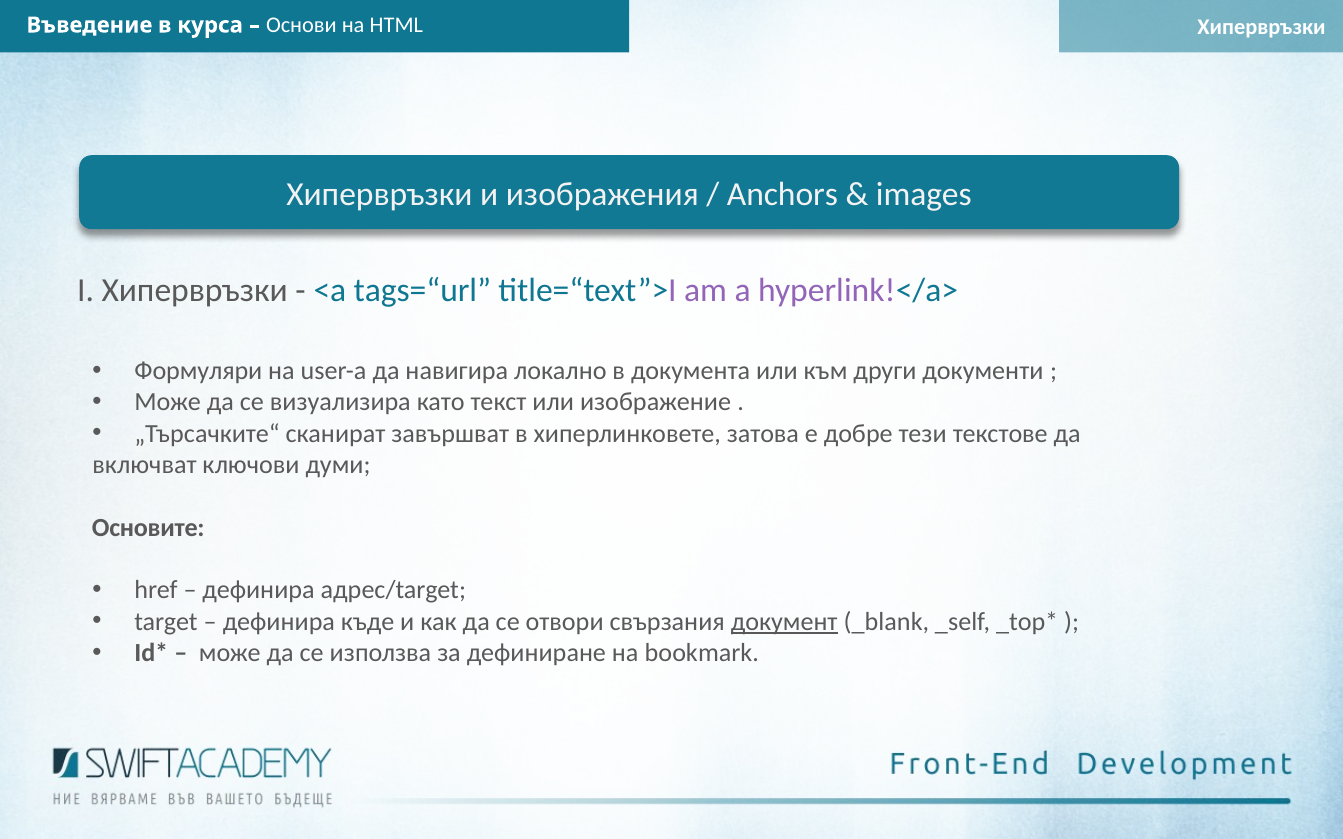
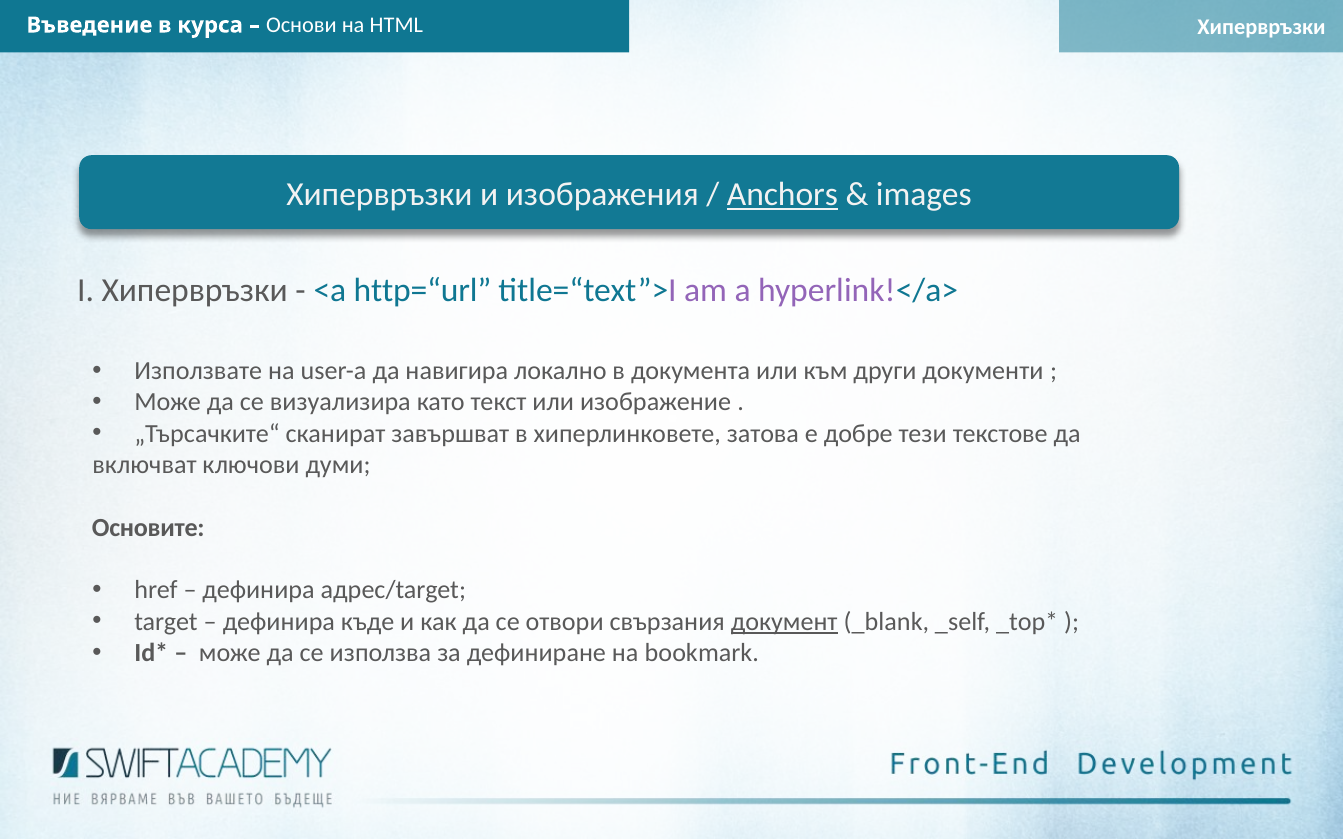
Anchors underline: none -> present (782, 195)
tags=“url: tags=“url -> http=“url (422, 290)
Формуляри: Формуляри -> Използвате (198, 371)
